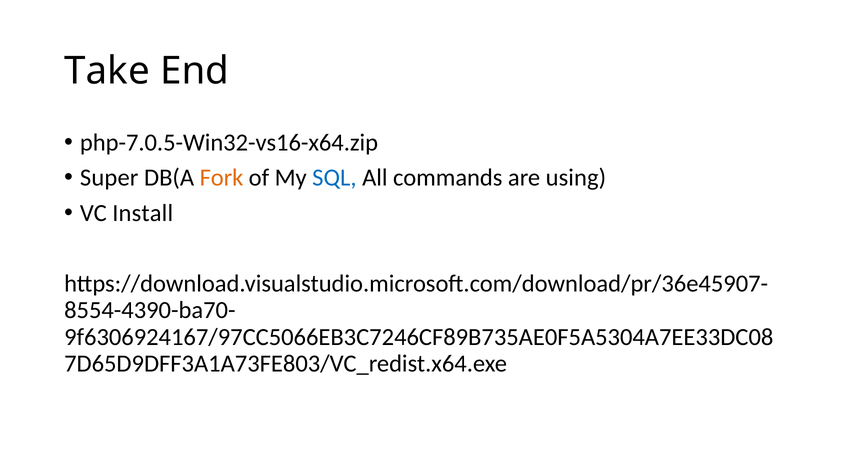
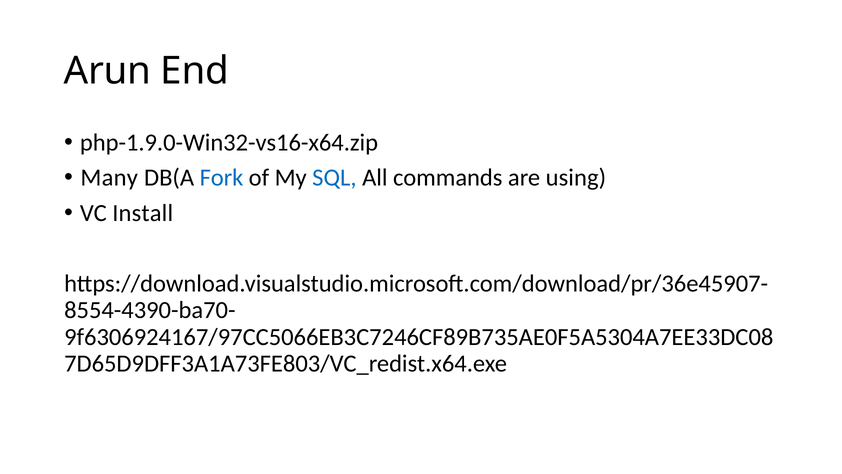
Take: Take -> Arun (107, 71)
php-7.0.5-Win32-vs16-x64.zip: php-7.0.5-Win32-vs16-x64.zip -> php-1.9.0-Win32-vs16-x64.zip (229, 142)
Super: Super -> Many (109, 178)
Fork colour: orange -> blue (222, 178)
